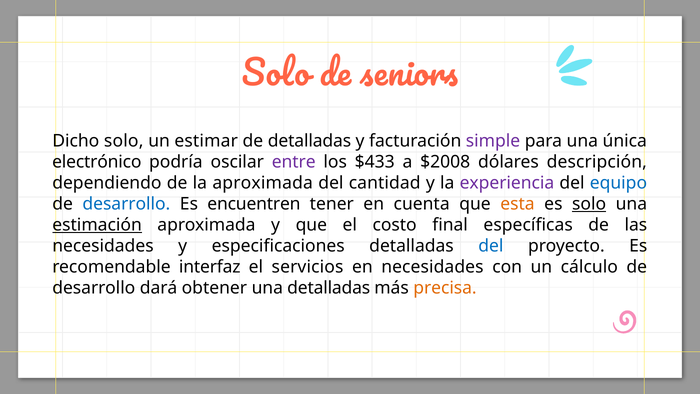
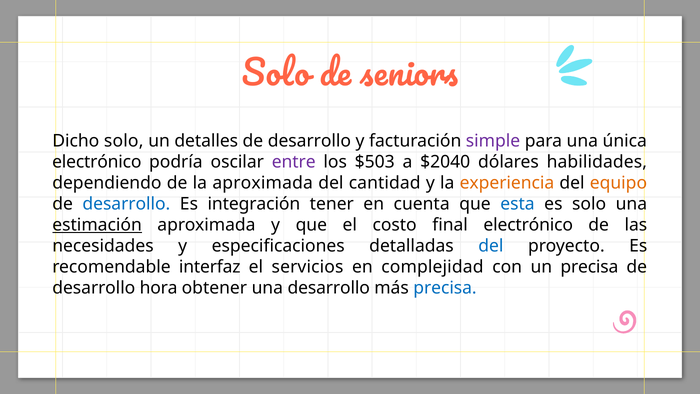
estimar: estimar -> detalles (206, 141)
detalladas: detalladas -> desarrollo (309, 141)
$433: $433 -> $503 (375, 162)
$2008: $2008 -> $2040 (445, 162)
descripción: descripción -> habilidades (597, 162)
experiencia colour: purple -> orange (507, 183)
equipo colour: blue -> orange (618, 183)
encuentren: encuentren -> integración (254, 204)
esta colour: orange -> blue (517, 204)
solo underline: present -> none (589, 204)
final específicas: específicas -> electrónico (528, 225)
en necesidades: necesidades -> complejidad (432, 267)
un cálculo: cálculo -> precisa (589, 267)
dará: dará -> hora (159, 288)
una detalladas: detalladas -> desarrollo (329, 288)
precisa colour: orange -> blue (445, 288)
